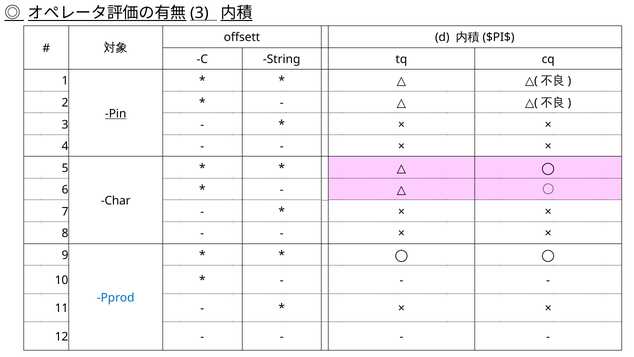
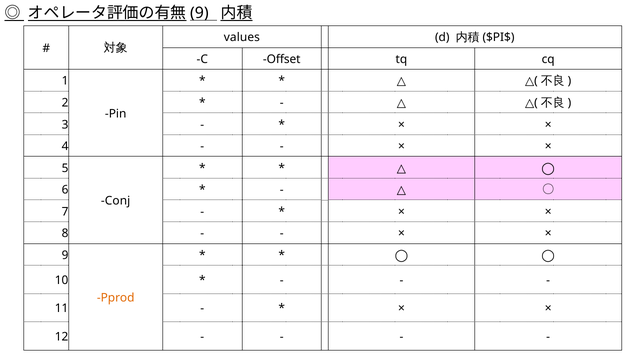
3: 3 -> 9 (199, 13)
offsett: offsett -> values (242, 37)
String: String -> Offset (282, 59)
Pin underline: present -> none (116, 114)
Char: Char -> Conj (116, 201)
Pprod colour: blue -> orange (116, 297)
